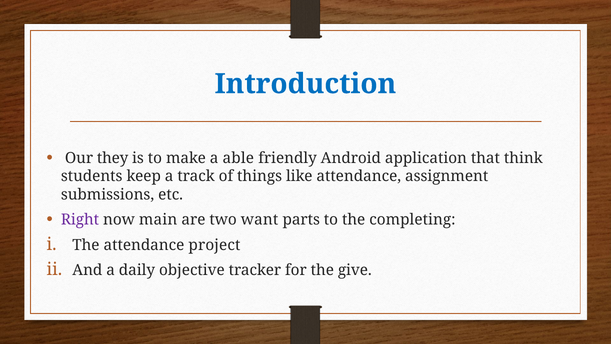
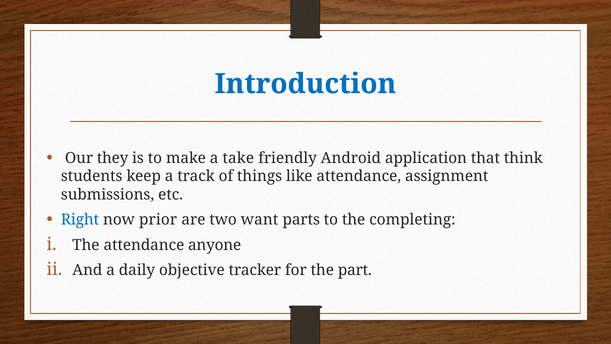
able: able -> take (238, 158)
Right colour: purple -> blue (80, 220)
main: main -> prior (158, 220)
project: project -> anyone (215, 245)
give: give -> part (355, 270)
